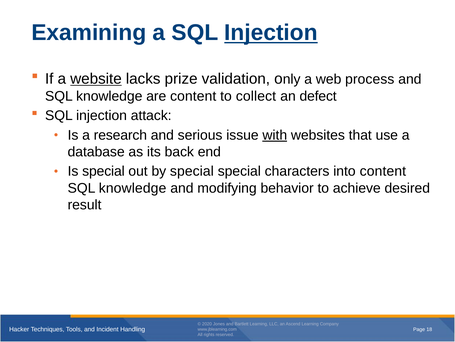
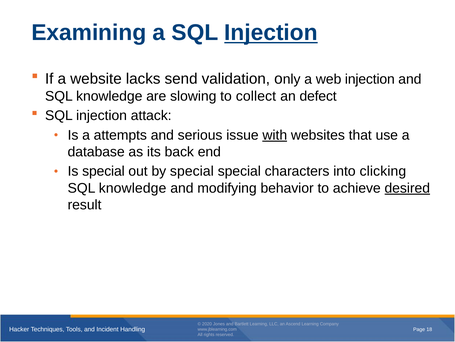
website underline: present -> none (96, 79)
prize: prize -> send (181, 79)
web process: process -> injection (370, 79)
are content: content -> slowing (193, 96)
research: research -> attempts (120, 135)
into content: content -> clicking (383, 171)
desired underline: none -> present (407, 188)
